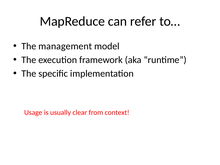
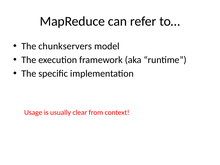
management: management -> chunkservers (65, 46)
